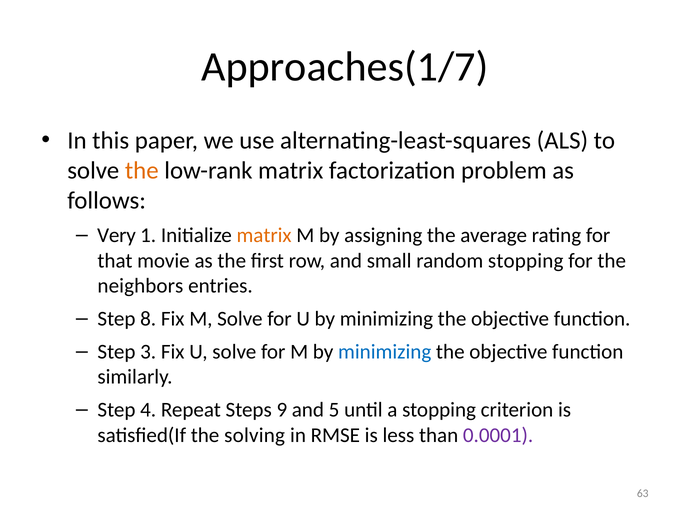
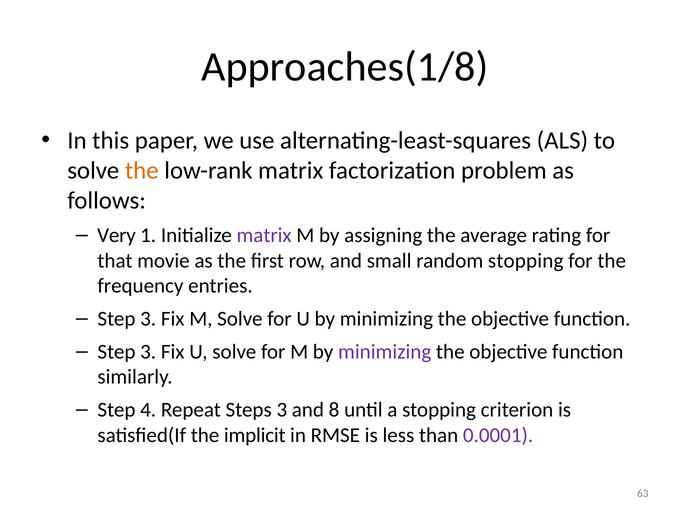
Approaches(1/7: Approaches(1/7 -> Approaches(1/8 (345, 67)
matrix colour: orange -> purple (264, 236)
neighbors: neighbors -> frequency (140, 286)
8: 8 -> 3 (148, 319)
minimizing colour: blue -> purple (385, 352)
Steps 9: 9 -> 3 (282, 410)
5: 5 -> 8 (334, 410)
solving: solving -> implicit (255, 436)
